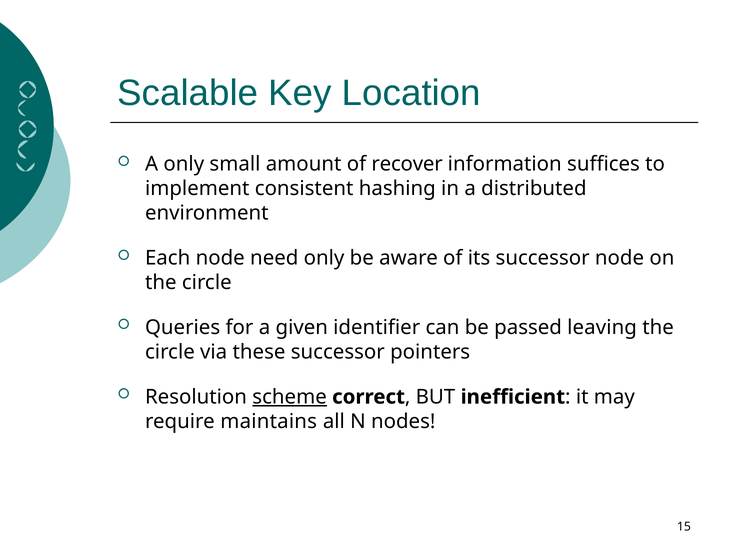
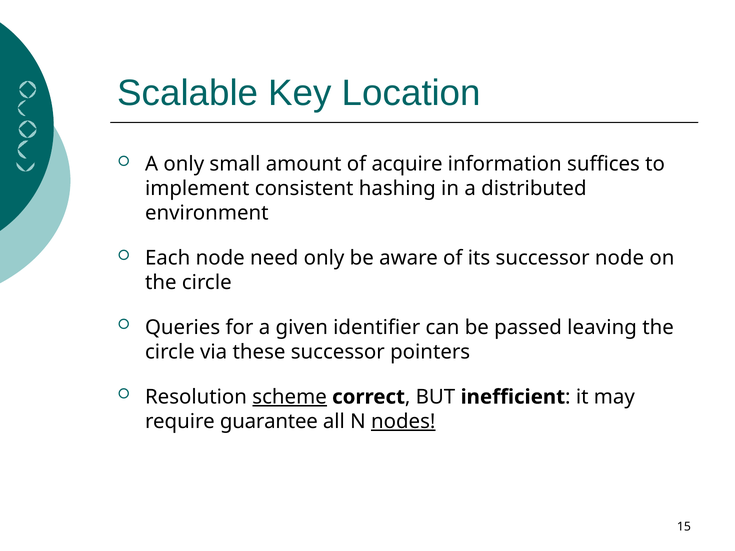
recover: recover -> acquire (407, 164)
maintains: maintains -> guarantee (269, 422)
nodes underline: none -> present (403, 422)
